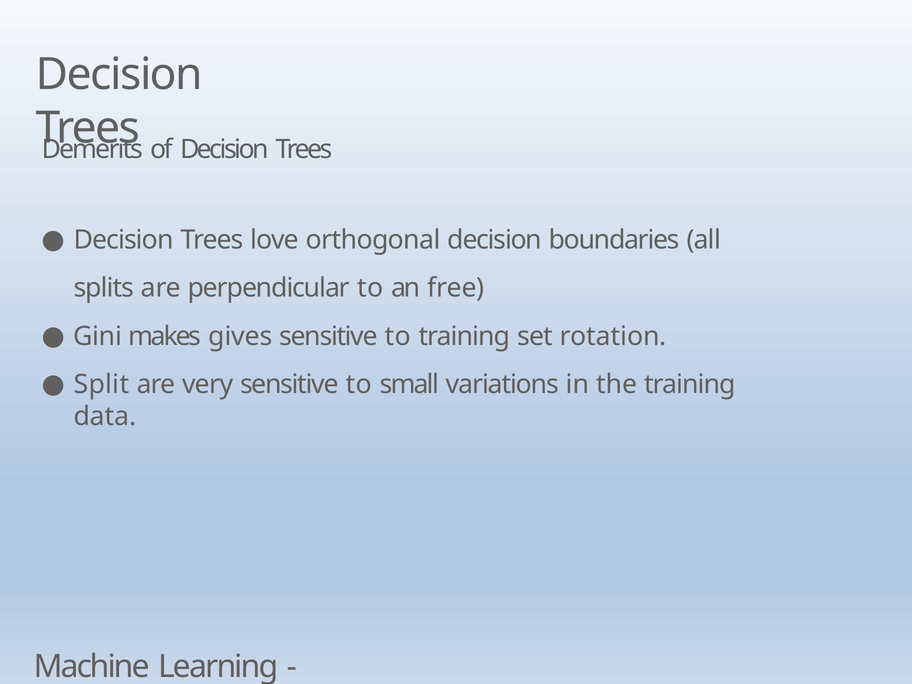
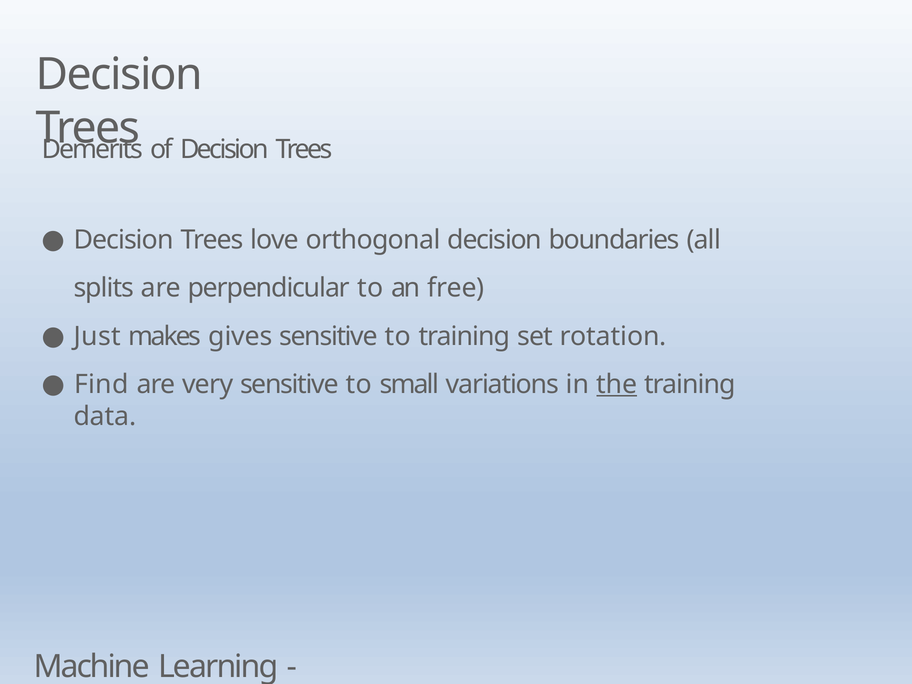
Gini: Gini -> Just (97, 336)
Split: Split -> Find (101, 384)
the underline: none -> present (617, 384)
